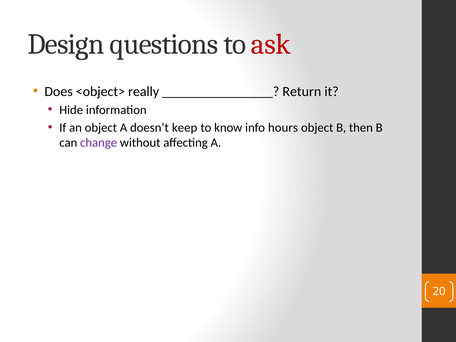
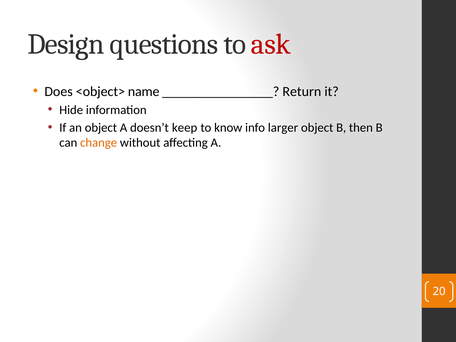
really: really -> name (144, 91)
hours: hours -> larger (283, 128)
change colour: purple -> orange (99, 143)
